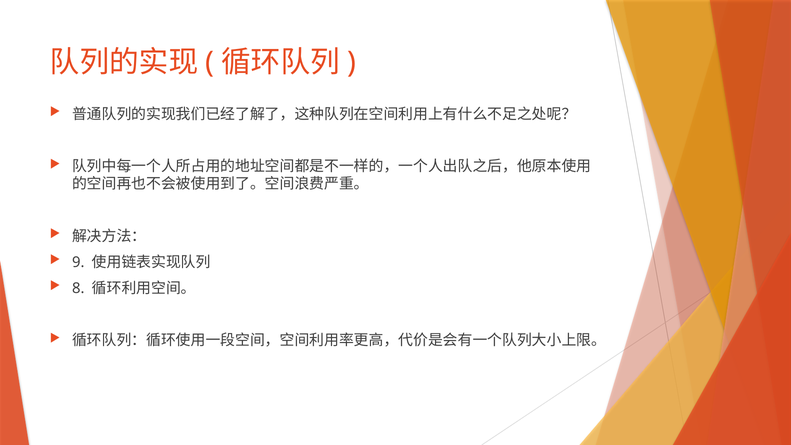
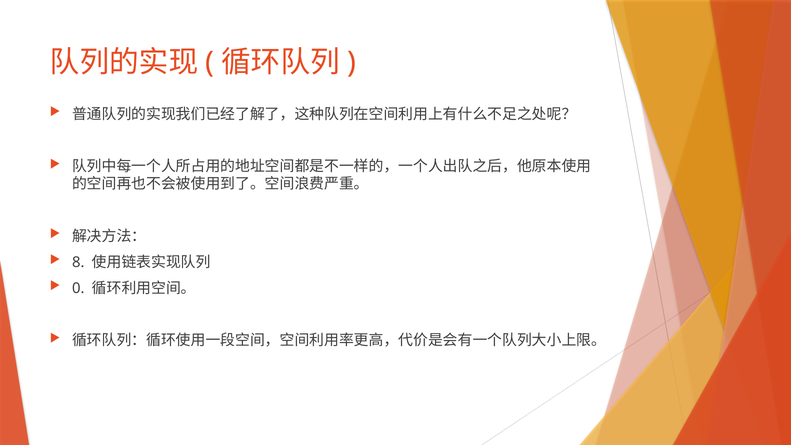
9: 9 -> 8 (78, 262)
8: 8 -> 0 (78, 288)
